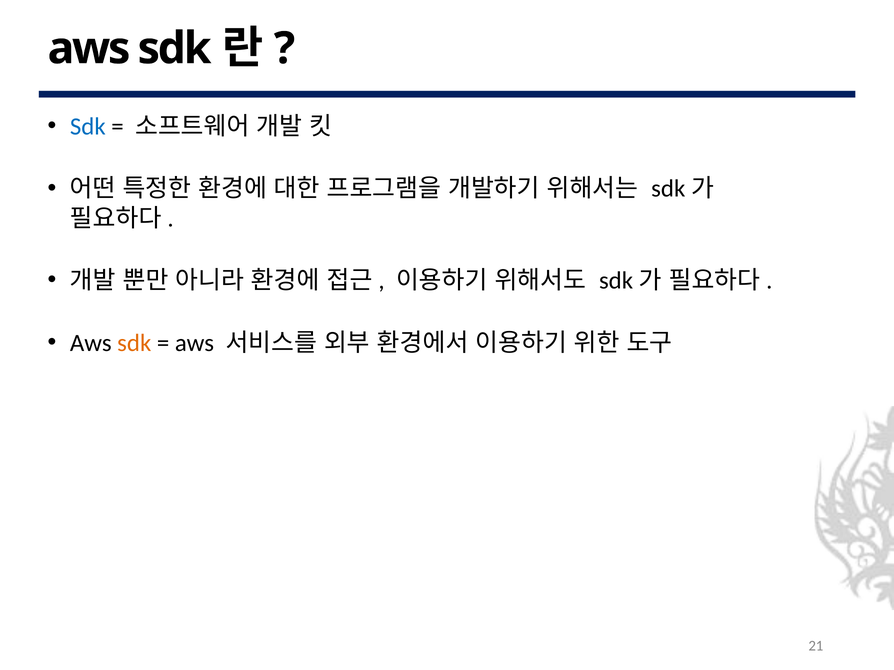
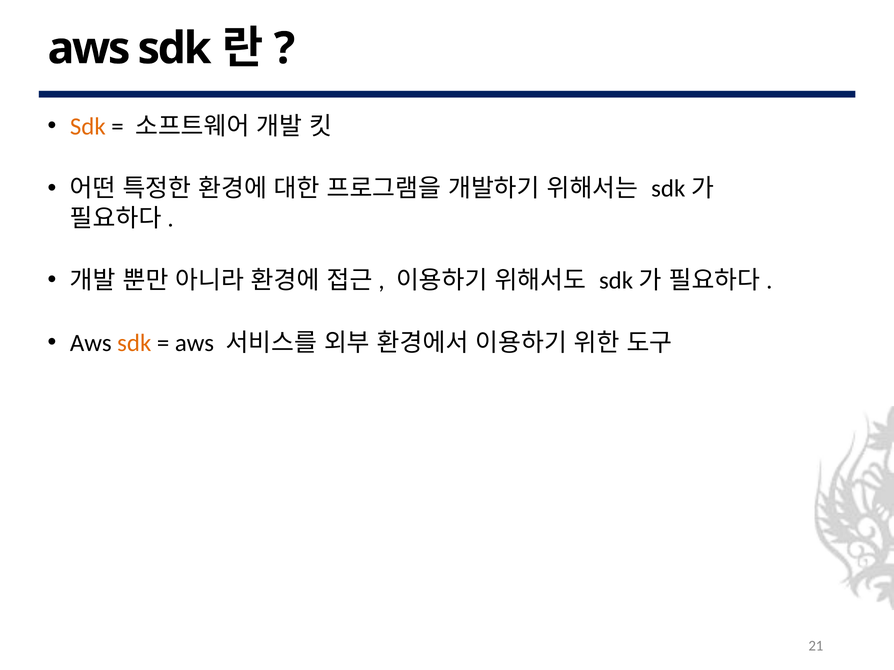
Sdk colour: blue -> orange (88, 127)
